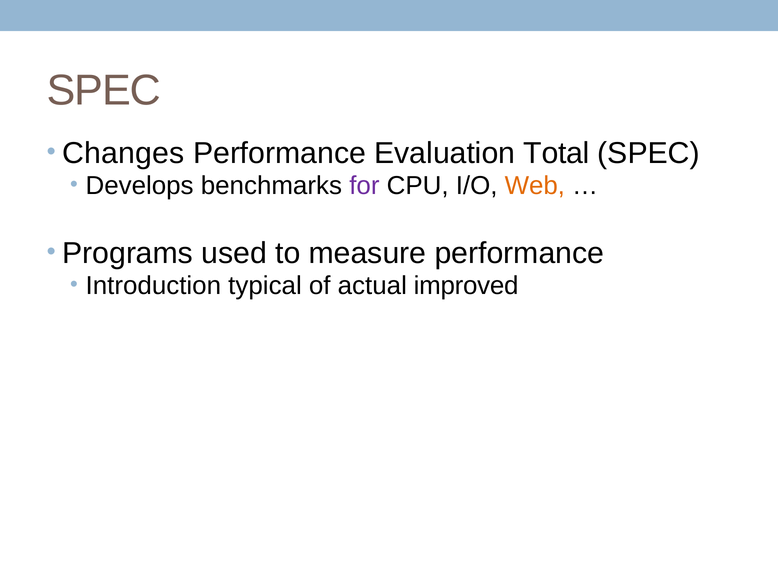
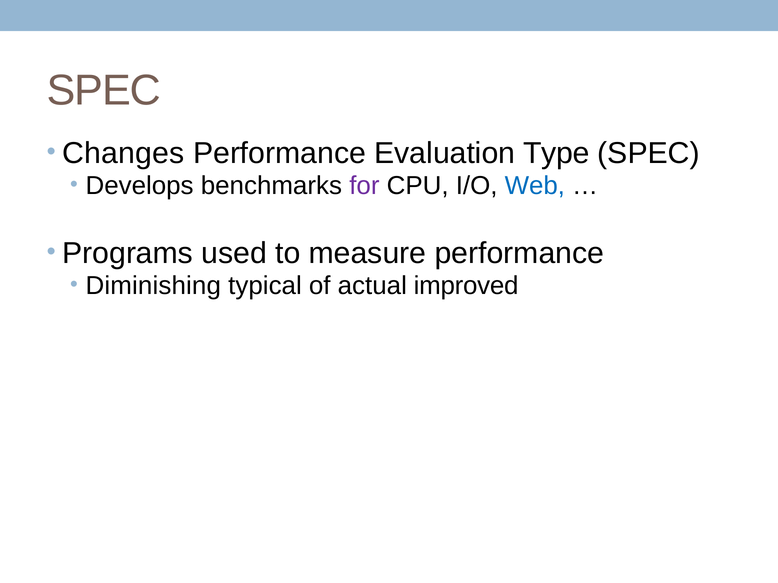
Total: Total -> Type (556, 153)
Web colour: orange -> blue (535, 186)
Introduction: Introduction -> Diminishing (153, 286)
